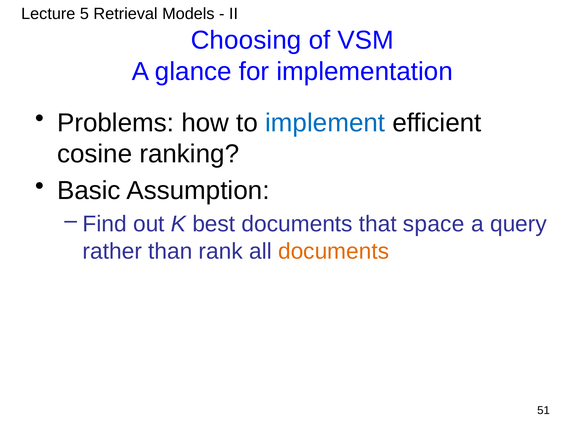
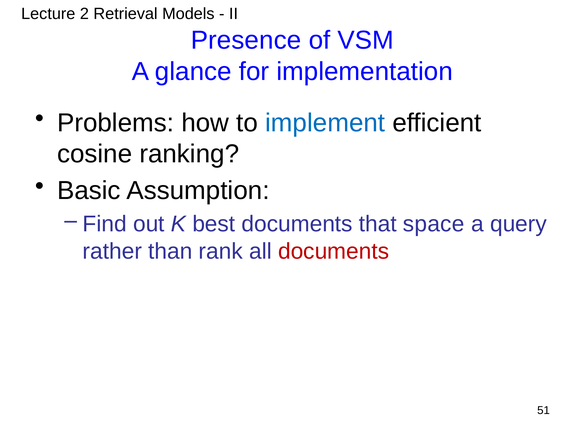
5: 5 -> 2 (84, 14)
Choosing: Choosing -> Presence (246, 40)
documents colour: orange -> red (334, 251)
